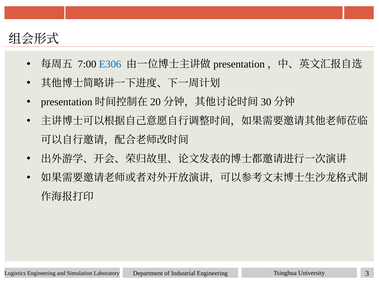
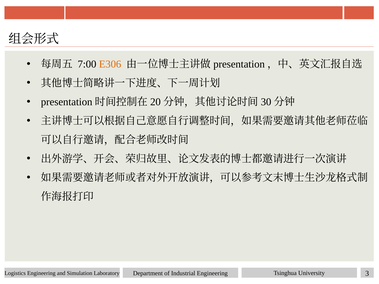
E306 colour: blue -> orange (110, 64)
